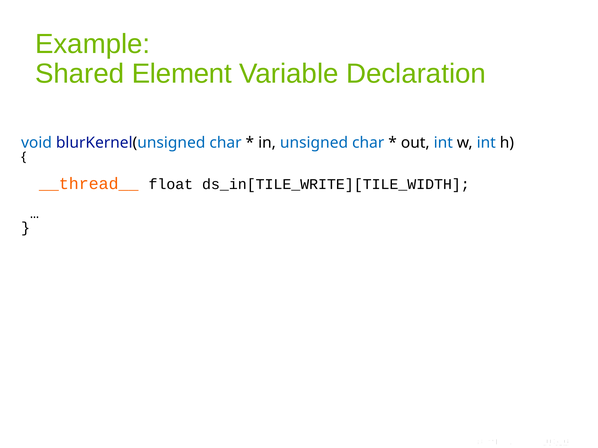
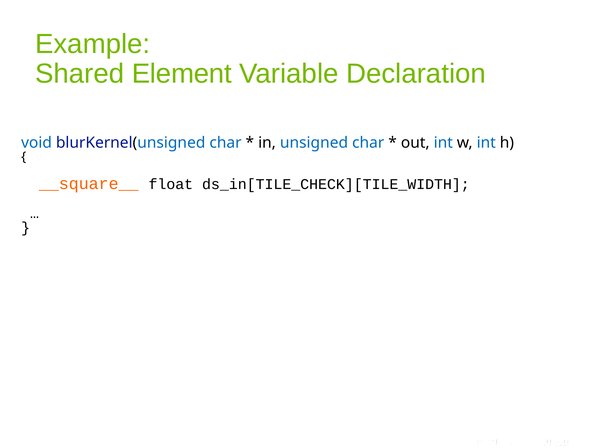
__thread__: __thread__ -> __square__ (89, 184)
ds_in[TILE_WRITE][TILE_WIDTH: ds_in[TILE_WRITE][TILE_WIDTH -> ds_in[TILE_CHECK][TILE_WIDTH (336, 184)
